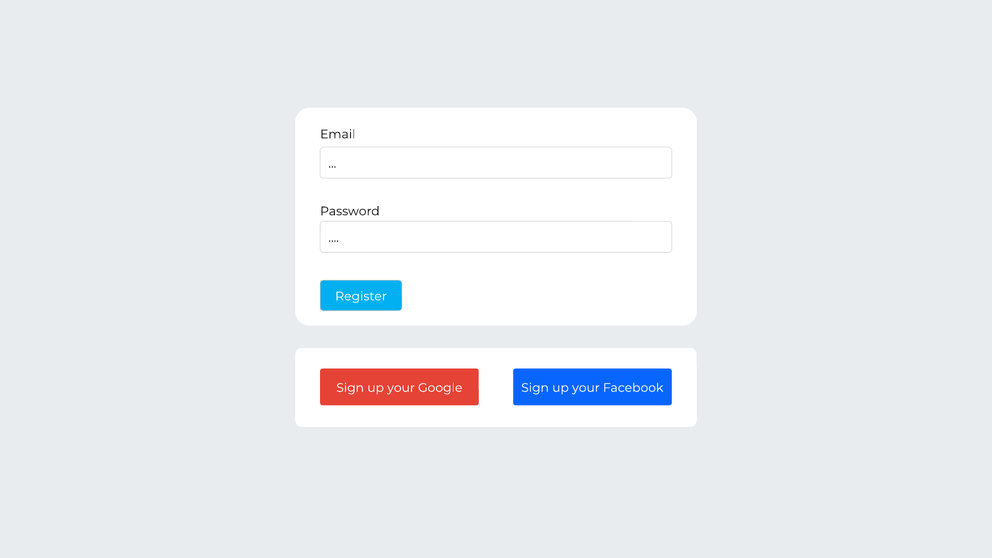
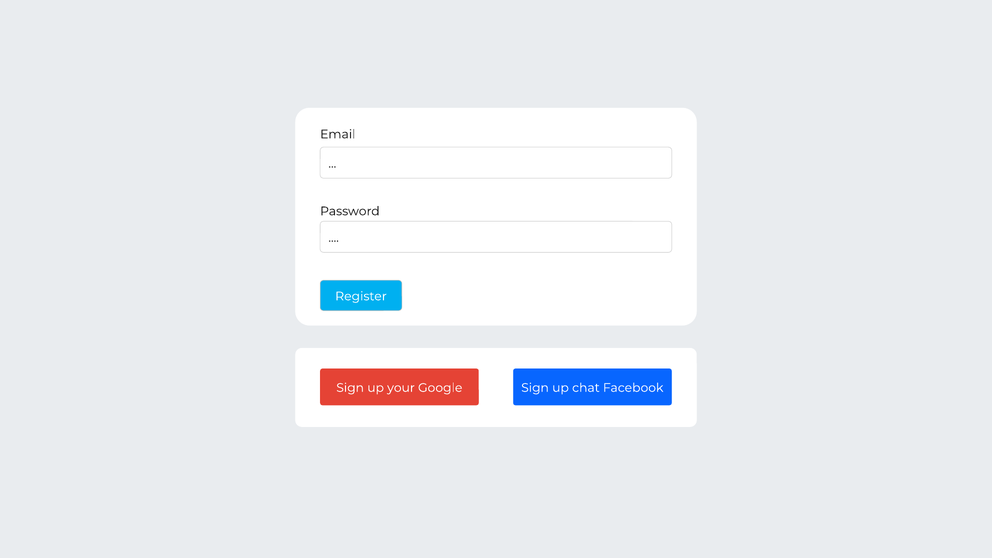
your: your -> chat (586, 388)
